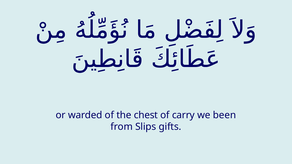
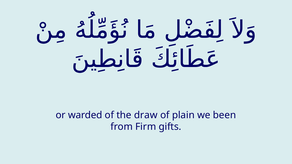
chest: chest -> draw (146, 115)
carry: carry -> plain (183, 115)
Slips: Slips -> Firm (146, 127)
